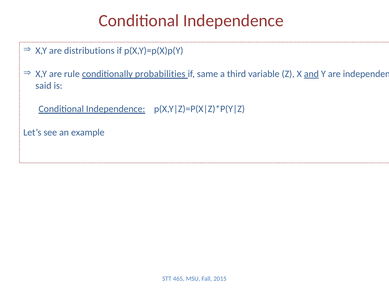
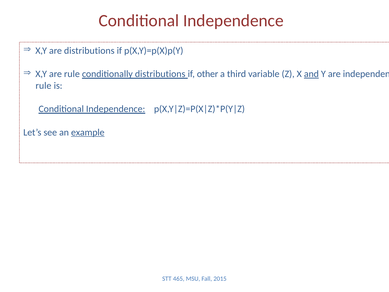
conditionally probabilities: probabilities -> distributions (160, 74)
same: same -> other (208, 74)
said: said -> rule (43, 86)
example underline: none -> present (88, 132)
